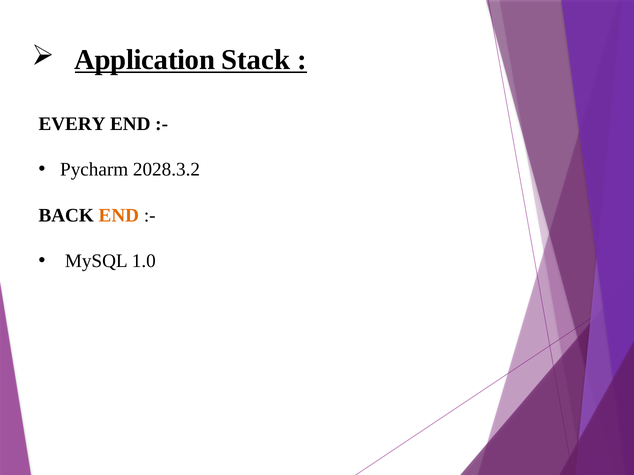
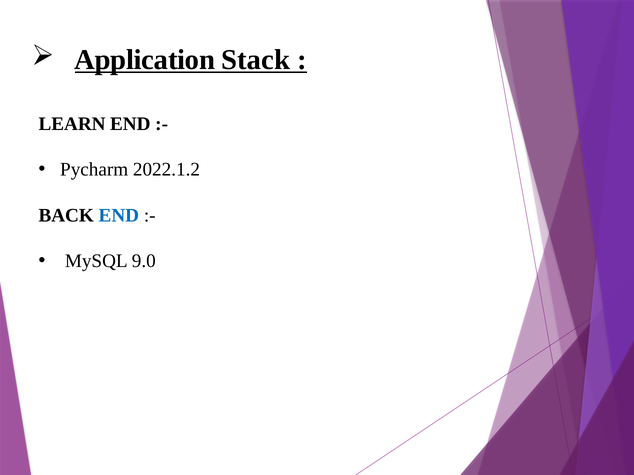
EVERY: EVERY -> LEARN (72, 124)
2028.3.2: 2028.3.2 -> 2022.1.2 (166, 170)
END colour: orange -> blue (119, 216)
1.0: 1.0 -> 9.0 (144, 261)
